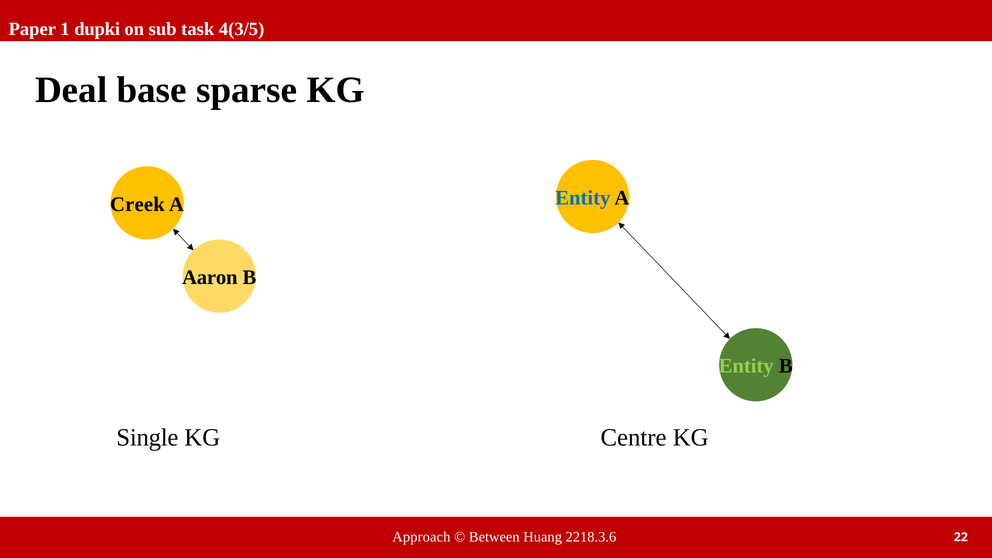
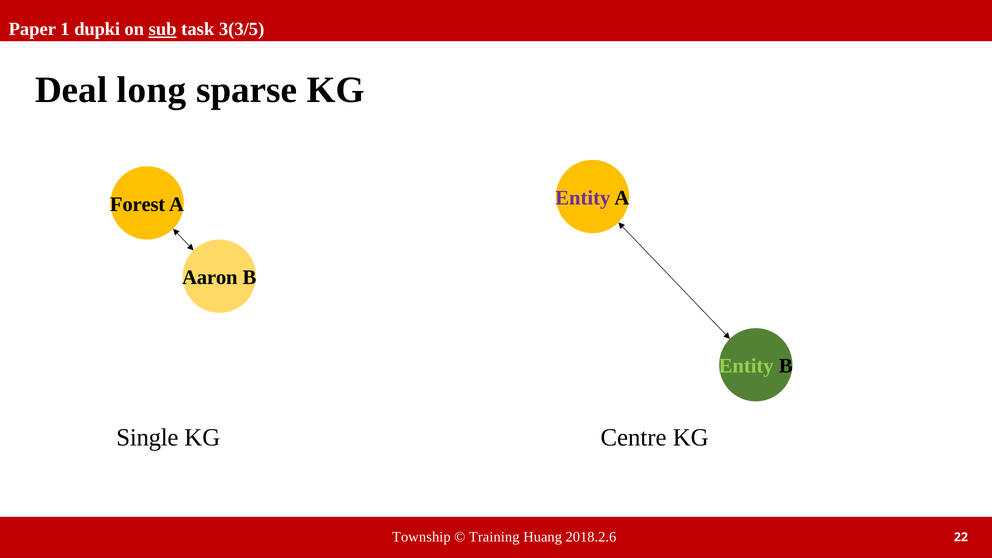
sub underline: none -> present (163, 29)
4(3/5: 4(3/5 -> 3(3/5 (242, 29)
base: base -> long (152, 90)
Entity colour: blue -> purple (583, 198)
Creek: Creek -> Forest (138, 204)
Approach: Approach -> Township (421, 537)
Between: Between -> Training (494, 537)
2218.3.6: 2218.3.6 -> 2018.2.6 (591, 537)
